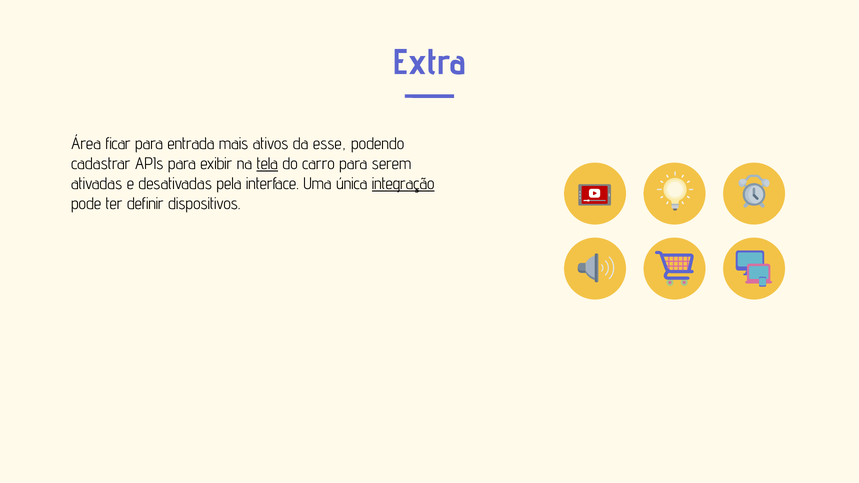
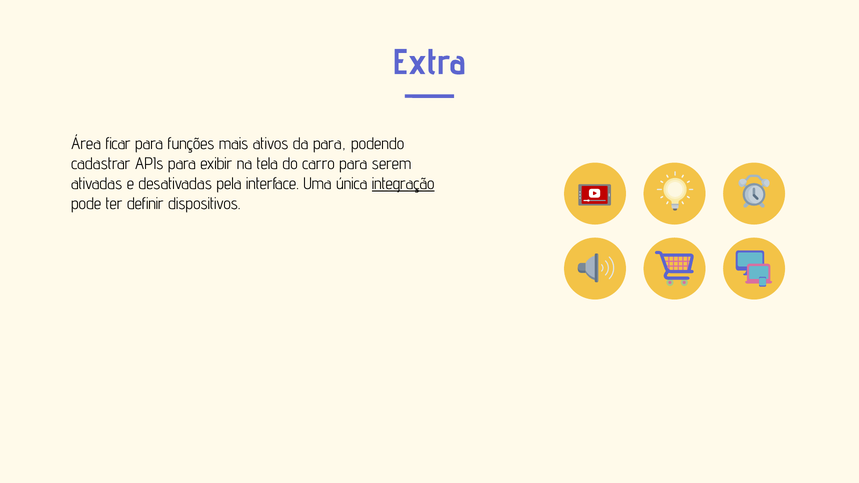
entrada: entrada -> funções (191, 144)
da esse: esse -> para (330, 144)
tela underline: present -> none (267, 164)
